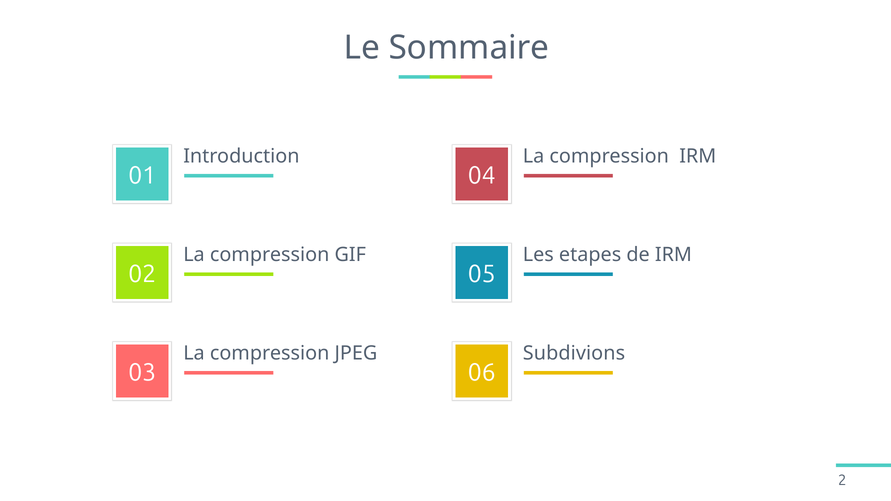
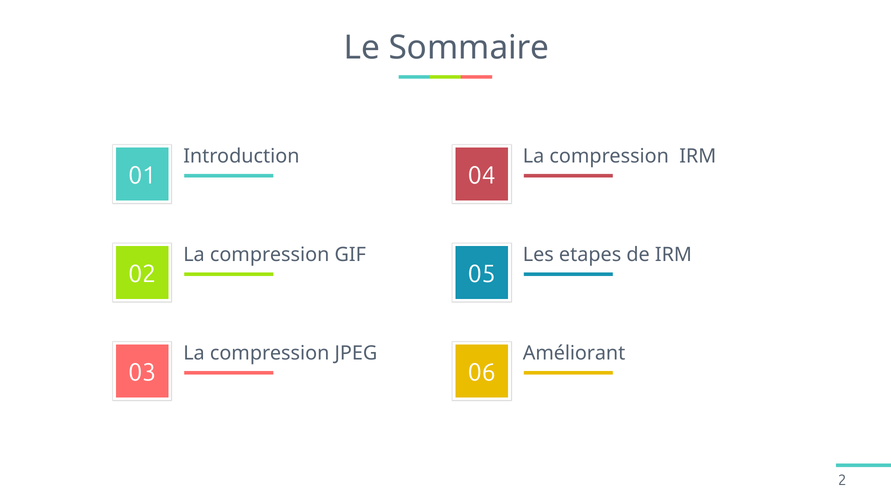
Subdivions: Subdivions -> Améliorant (574, 353)
